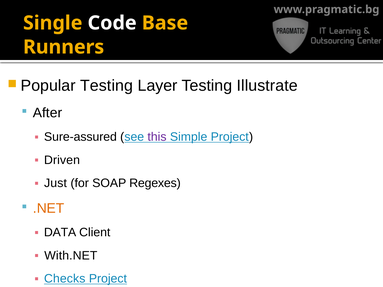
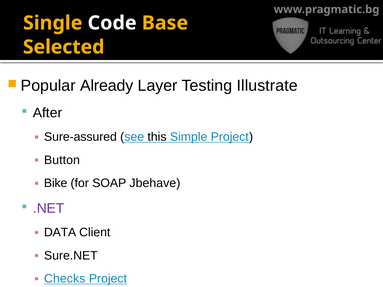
Runners: Runners -> Selected (64, 47)
Popular Testing: Testing -> Already (107, 86)
this colour: purple -> black (157, 137)
Driven: Driven -> Button (62, 160)
Just: Just -> Bike (56, 183)
Regexes: Regexes -> Jbehave (155, 183)
.NET colour: orange -> purple (49, 209)
With.NET: With.NET -> Sure.NET (71, 256)
